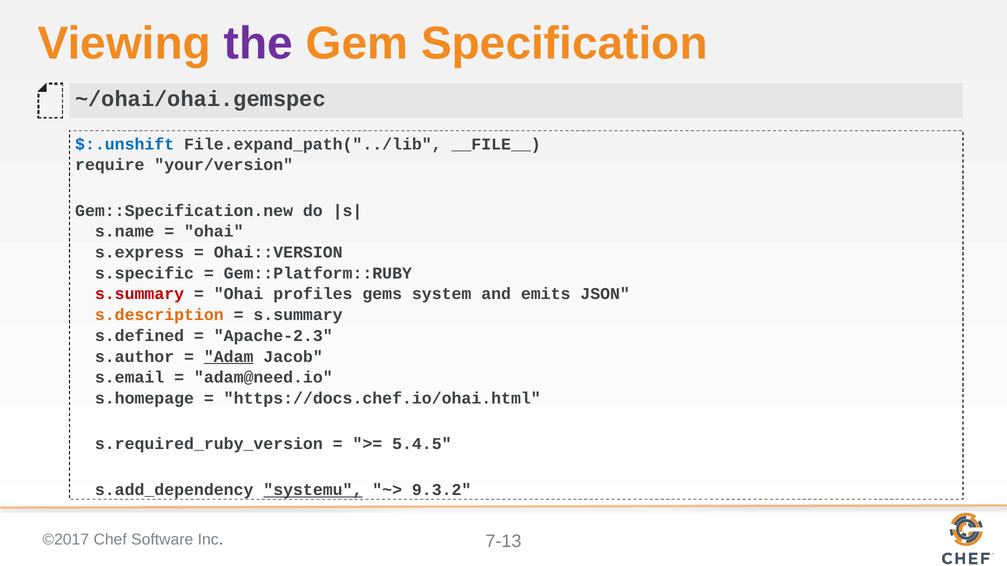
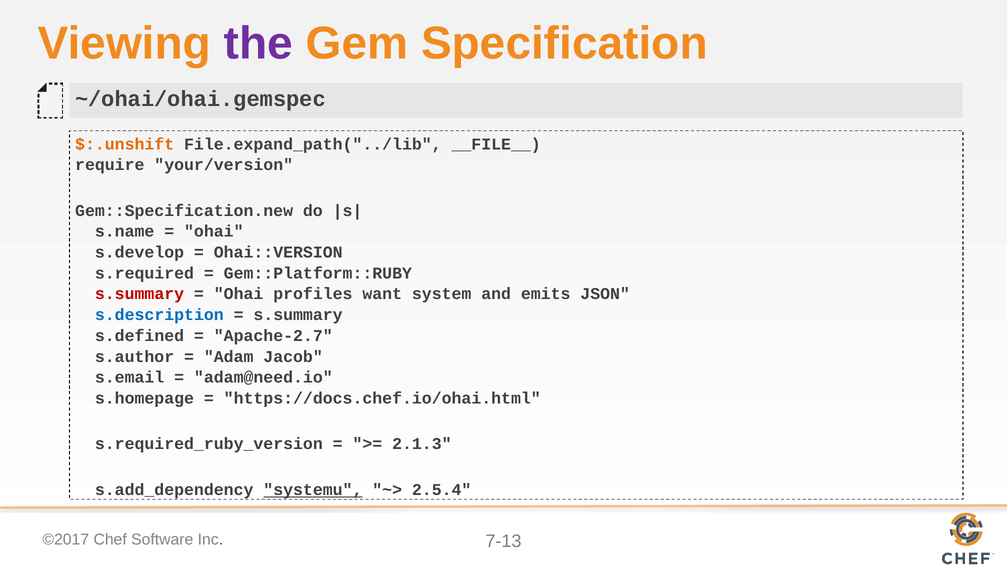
$:.unshift colour: blue -> orange (125, 144)
s.express: s.express -> s.develop (140, 253)
s.specific: s.specific -> s.required (144, 273)
gems: gems -> want (382, 294)
s.description colour: orange -> blue (159, 315)
Apache-2.3: Apache-2.3 -> Apache-2.7 (273, 336)
Adam underline: present -> none (229, 357)
5.4.5: 5.4.5 -> 2.1.3 (422, 444)
9.3.2: 9.3.2 -> 2.5.4 (442, 490)
